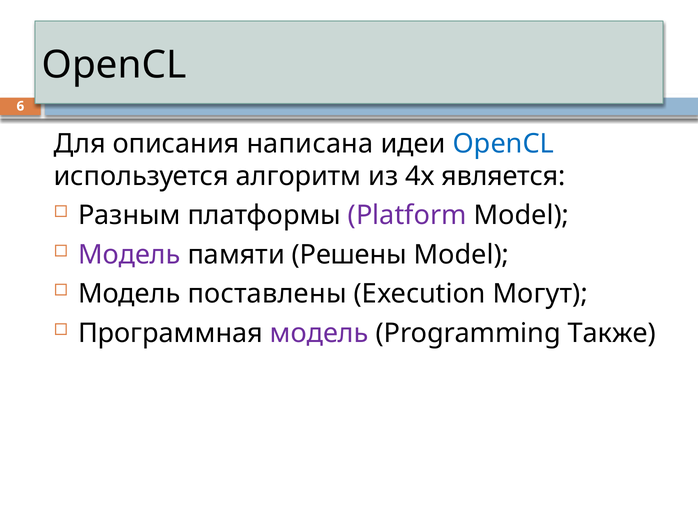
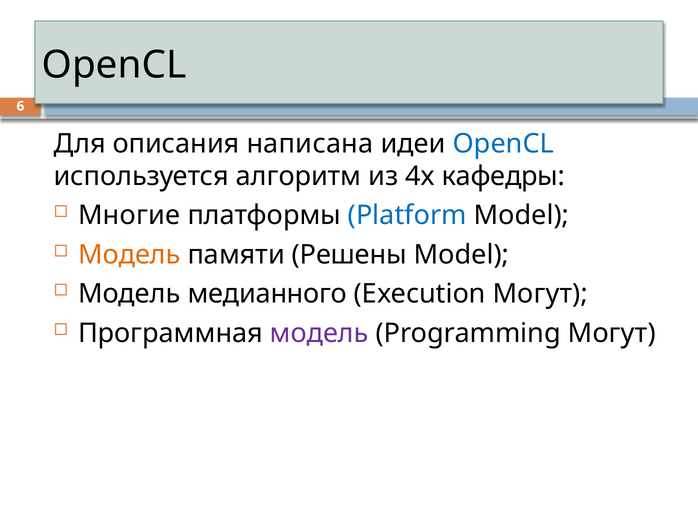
является: является -> кафедры (503, 176)
Разным: Разным -> Многие (129, 216)
Platform colour: purple -> blue (407, 216)
Модель colour: purple -> orange (129, 255)
поставлены: поставлены -> медианного (267, 294)
Programming Также: Также -> Могут (612, 333)
